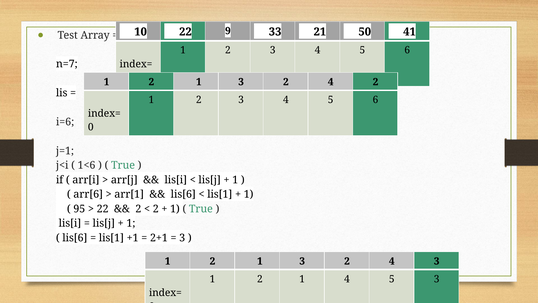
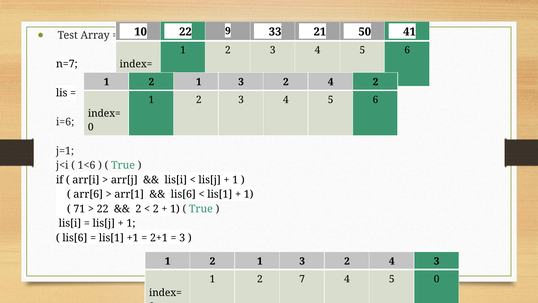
95: 95 -> 71 (79, 209)
1: 1 -> 7 (302, 279)
5 3: 3 -> 0 (437, 279)
